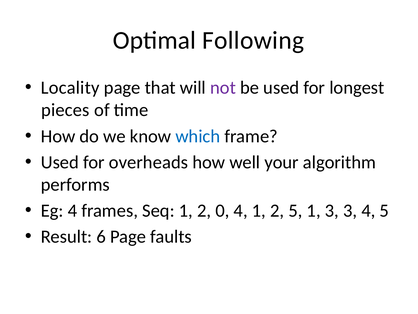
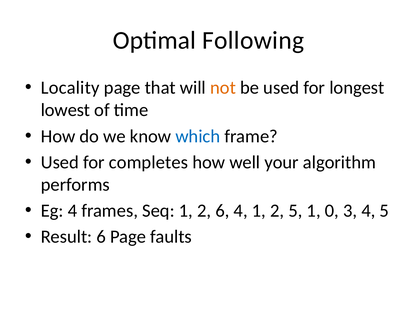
not colour: purple -> orange (223, 88)
pieces: pieces -> lowest (65, 110)
overheads: overheads -> completes (148, 162)
2 0: 0 -> 6 (222, 210)
1 3: 3 -> 0 (332, 210)
